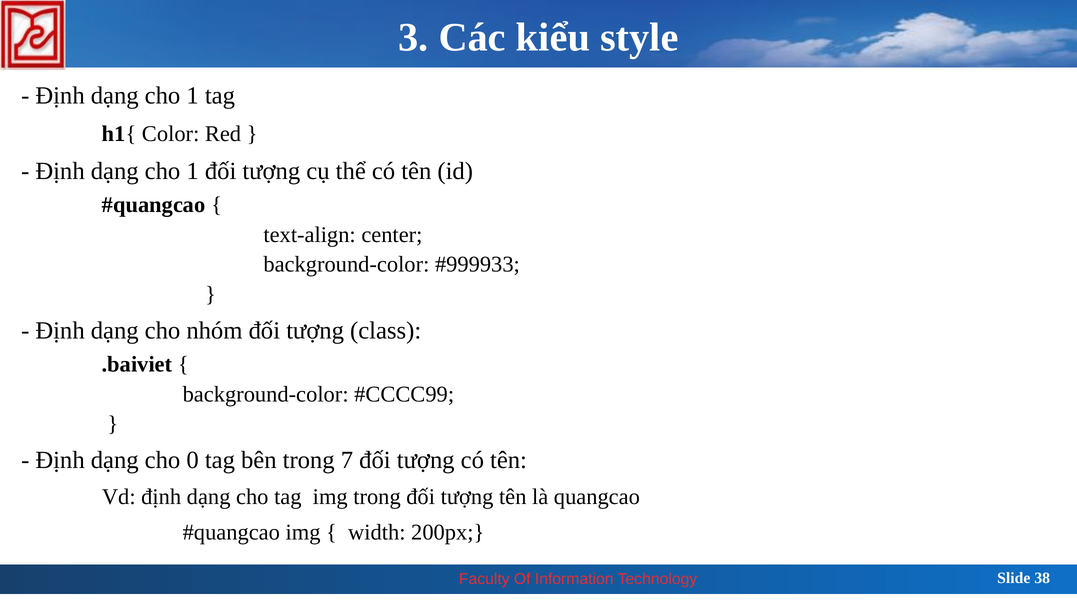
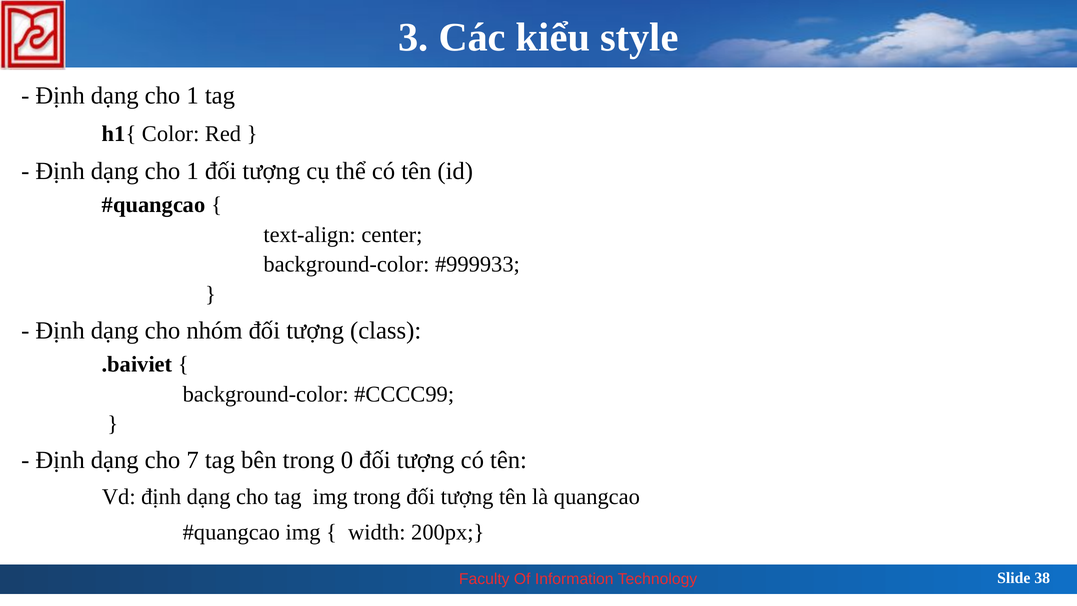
0: 0 -> 7 (193, 460)
7: 7 -> 0 (347, 460)
